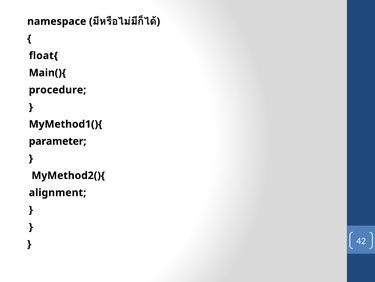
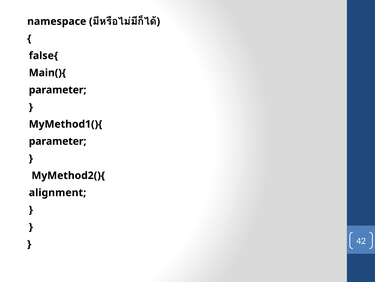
float{: float{ -> false{ (43, 56)
procedure: procedure -> parameter (58, 90)
